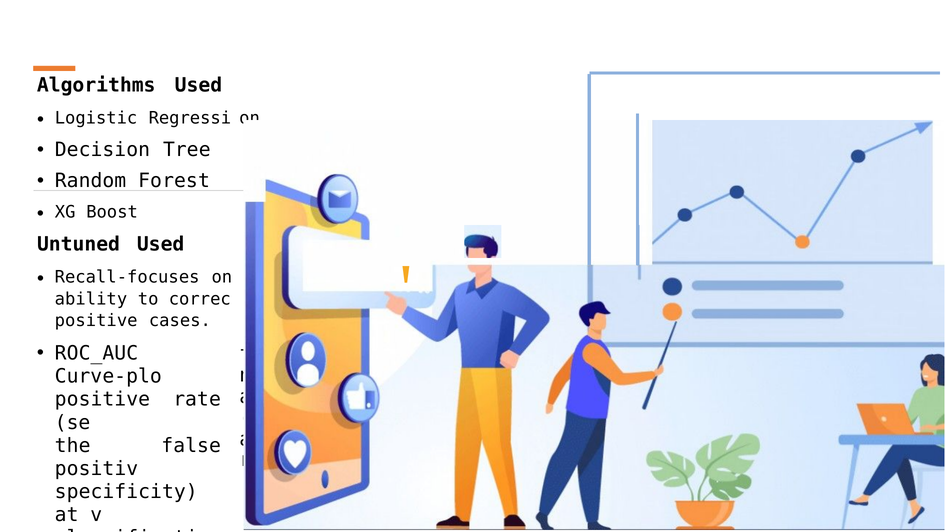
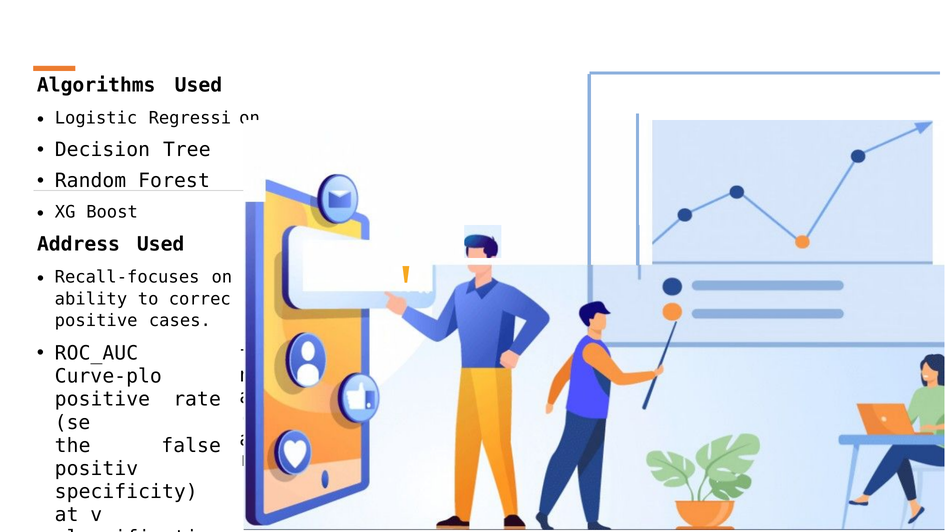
Untuned: Untuned -> Address (78, 244)
